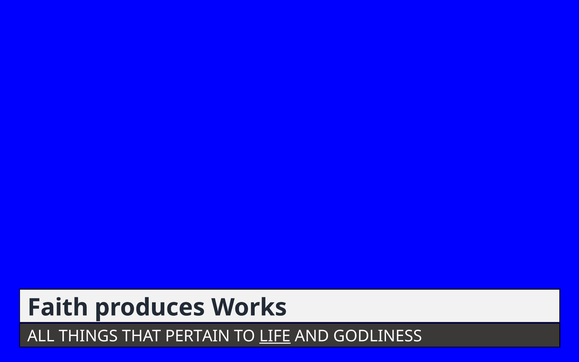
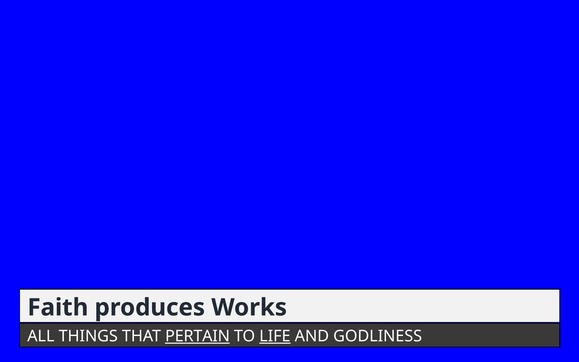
PERTAIN underline: none -> present (198, 336)
